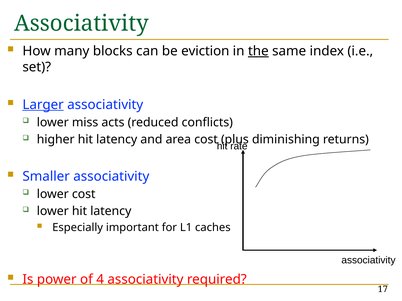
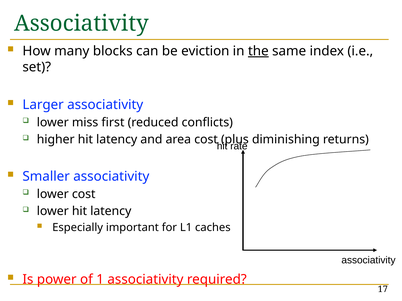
Larger underline: present -> none (43, 105)
acts: acts -> first (113, 123)
4: 4 -> 1 (100, 280)
